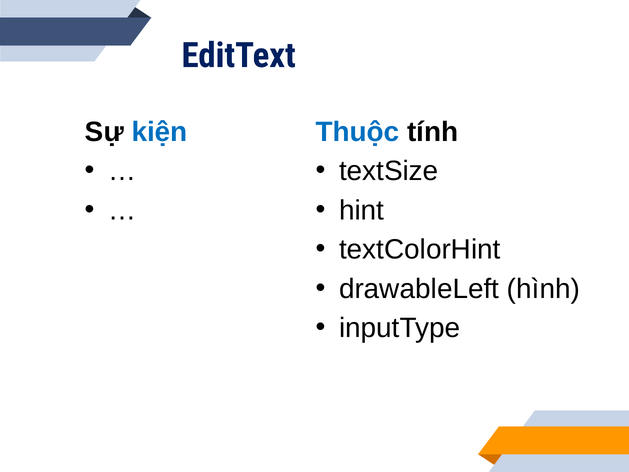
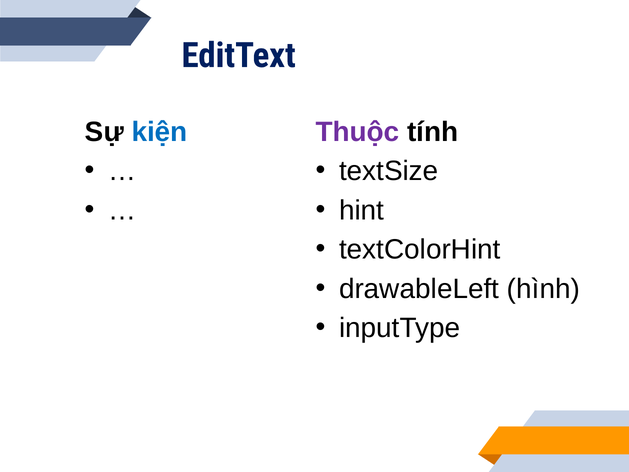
Thuộc colour: blue -> purple (357, 132)
